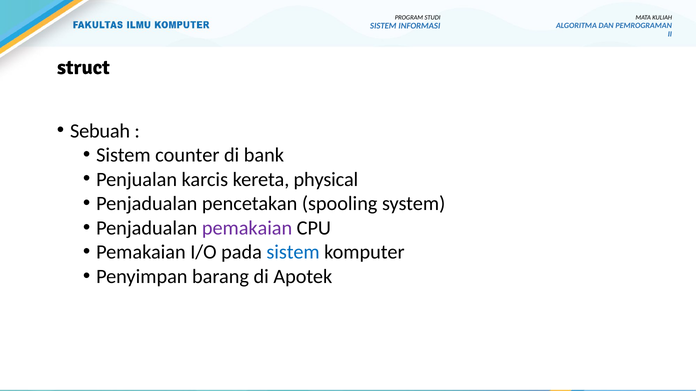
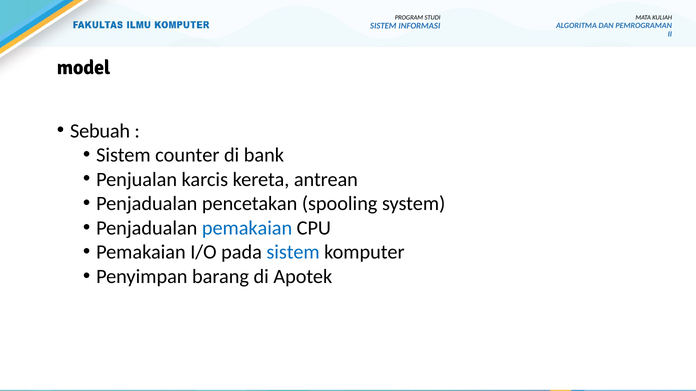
struct: struct -> model (83, 67)
physical: physical -> antrean (326, 180)
pemakaian colour: purple -> blue (247, 228)
